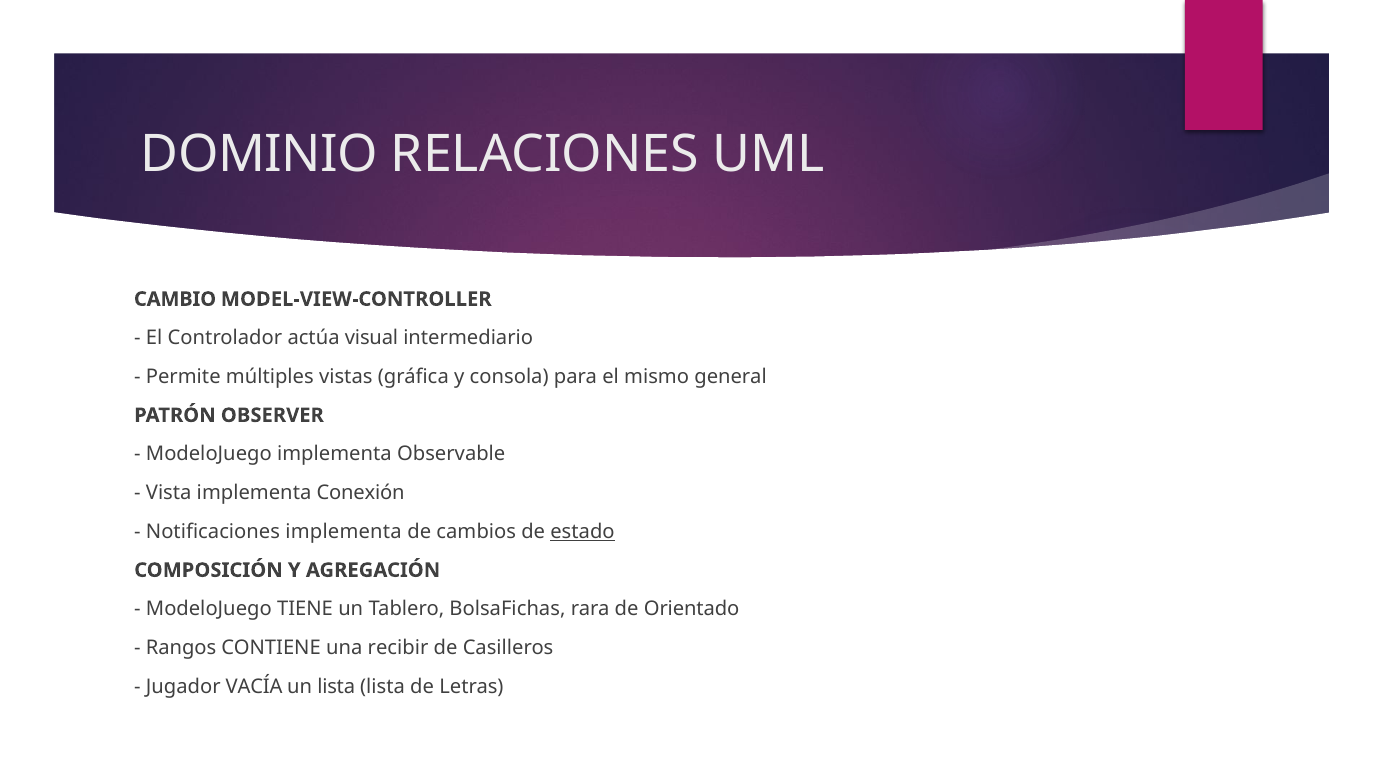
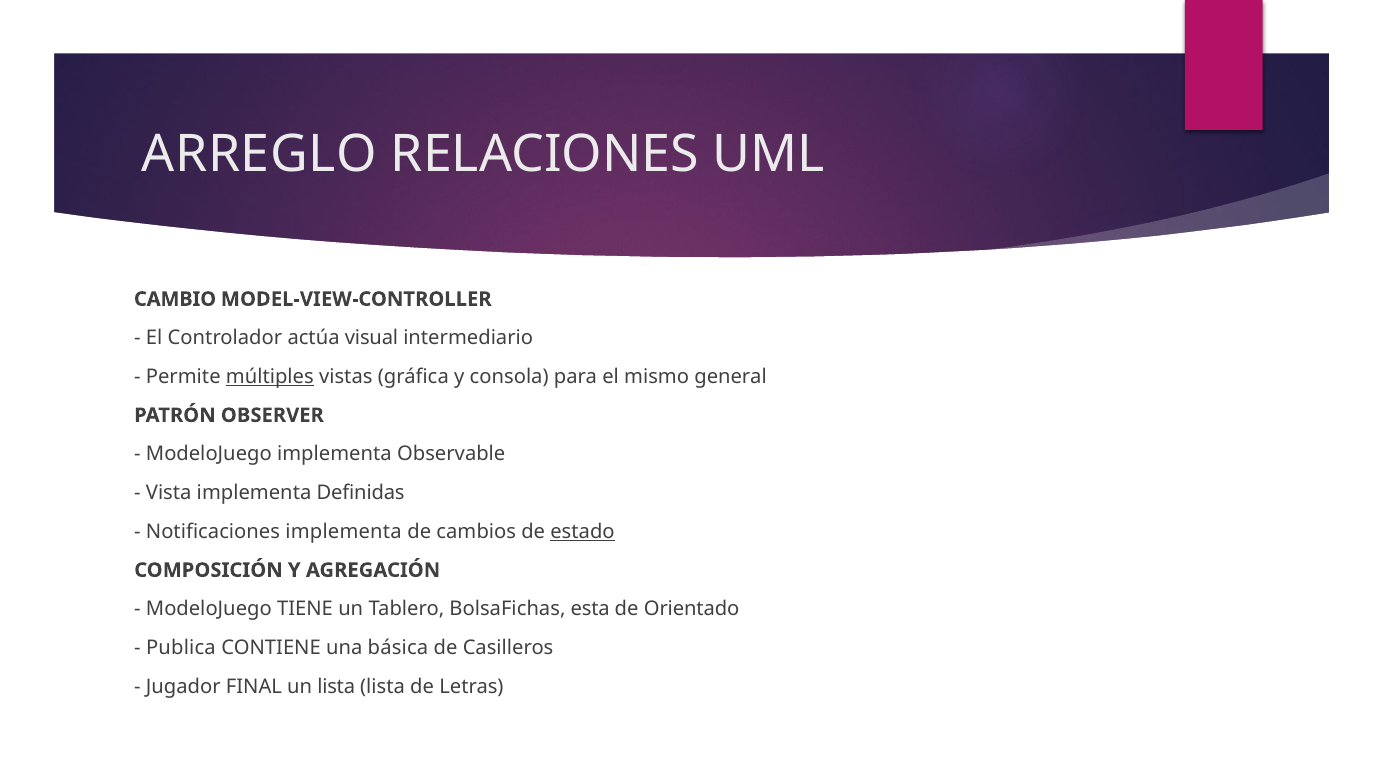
DOMINIO: DOMINIO -> ARREGLO (259, 154)
múltiples underline: none -> present (270, 376)
Conexión: Conexión -> Definidas (361, 492)
rara: rara -> esta (590, 609)
Rangos: Rangos -> Publica (181, 647)
recibir: recibir -> básica (398, 647)
VACÍA: VACÍA -> FINAL (254, 686)
